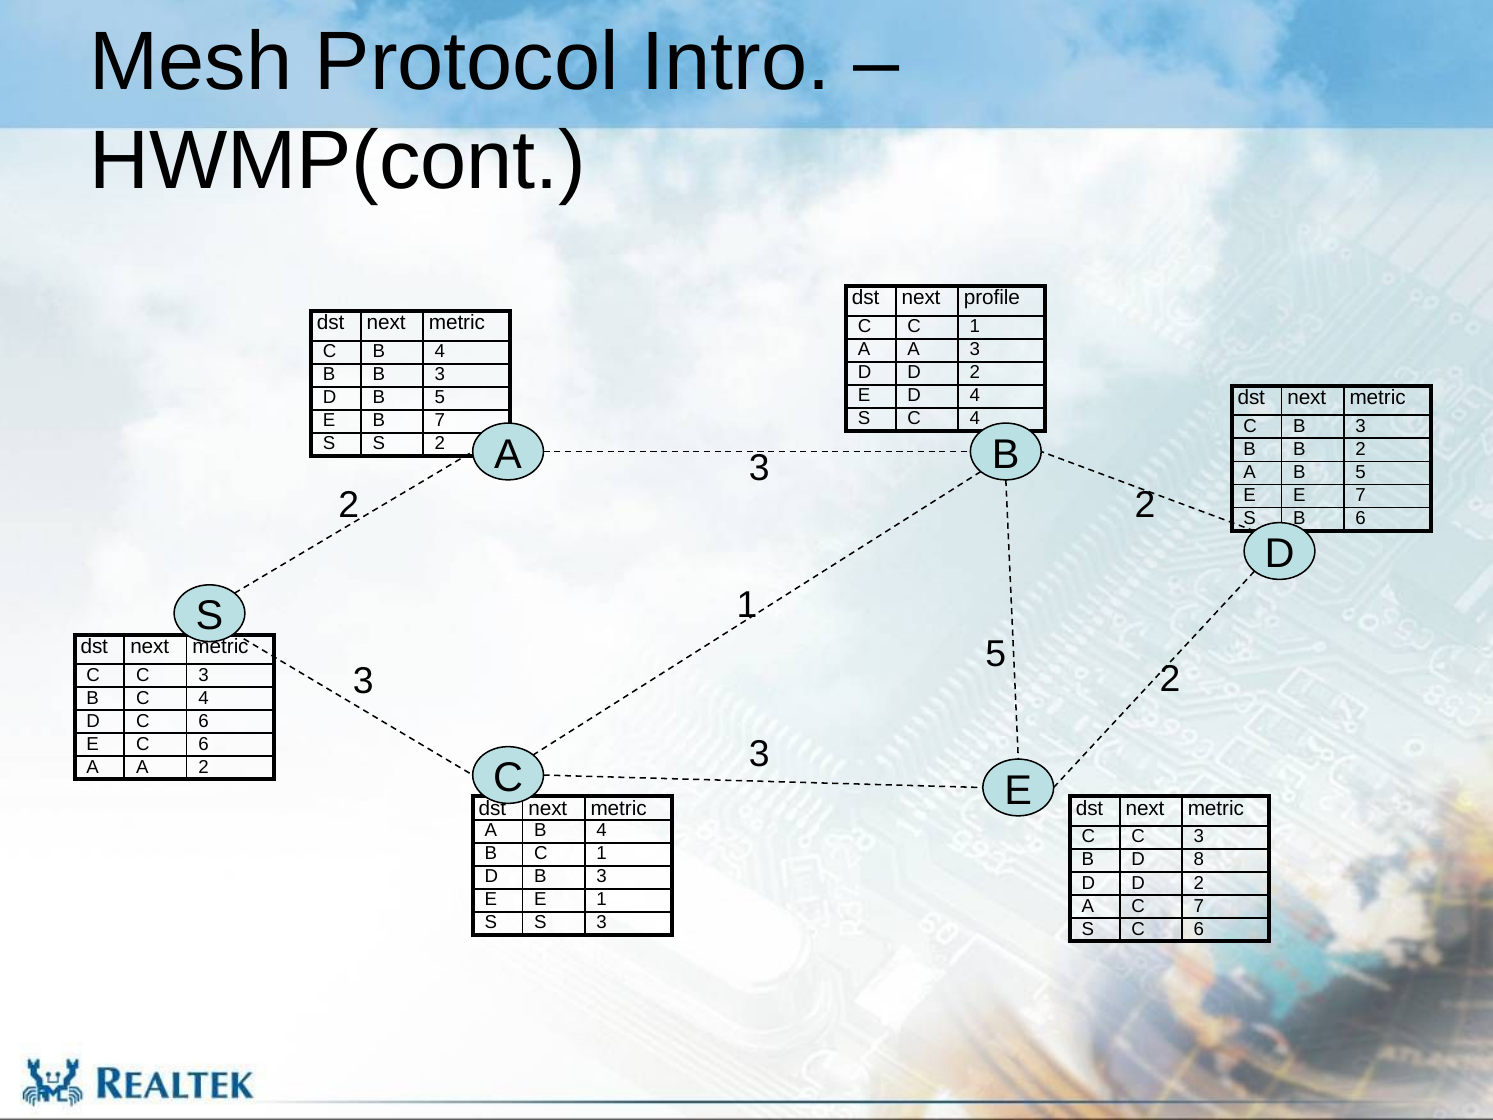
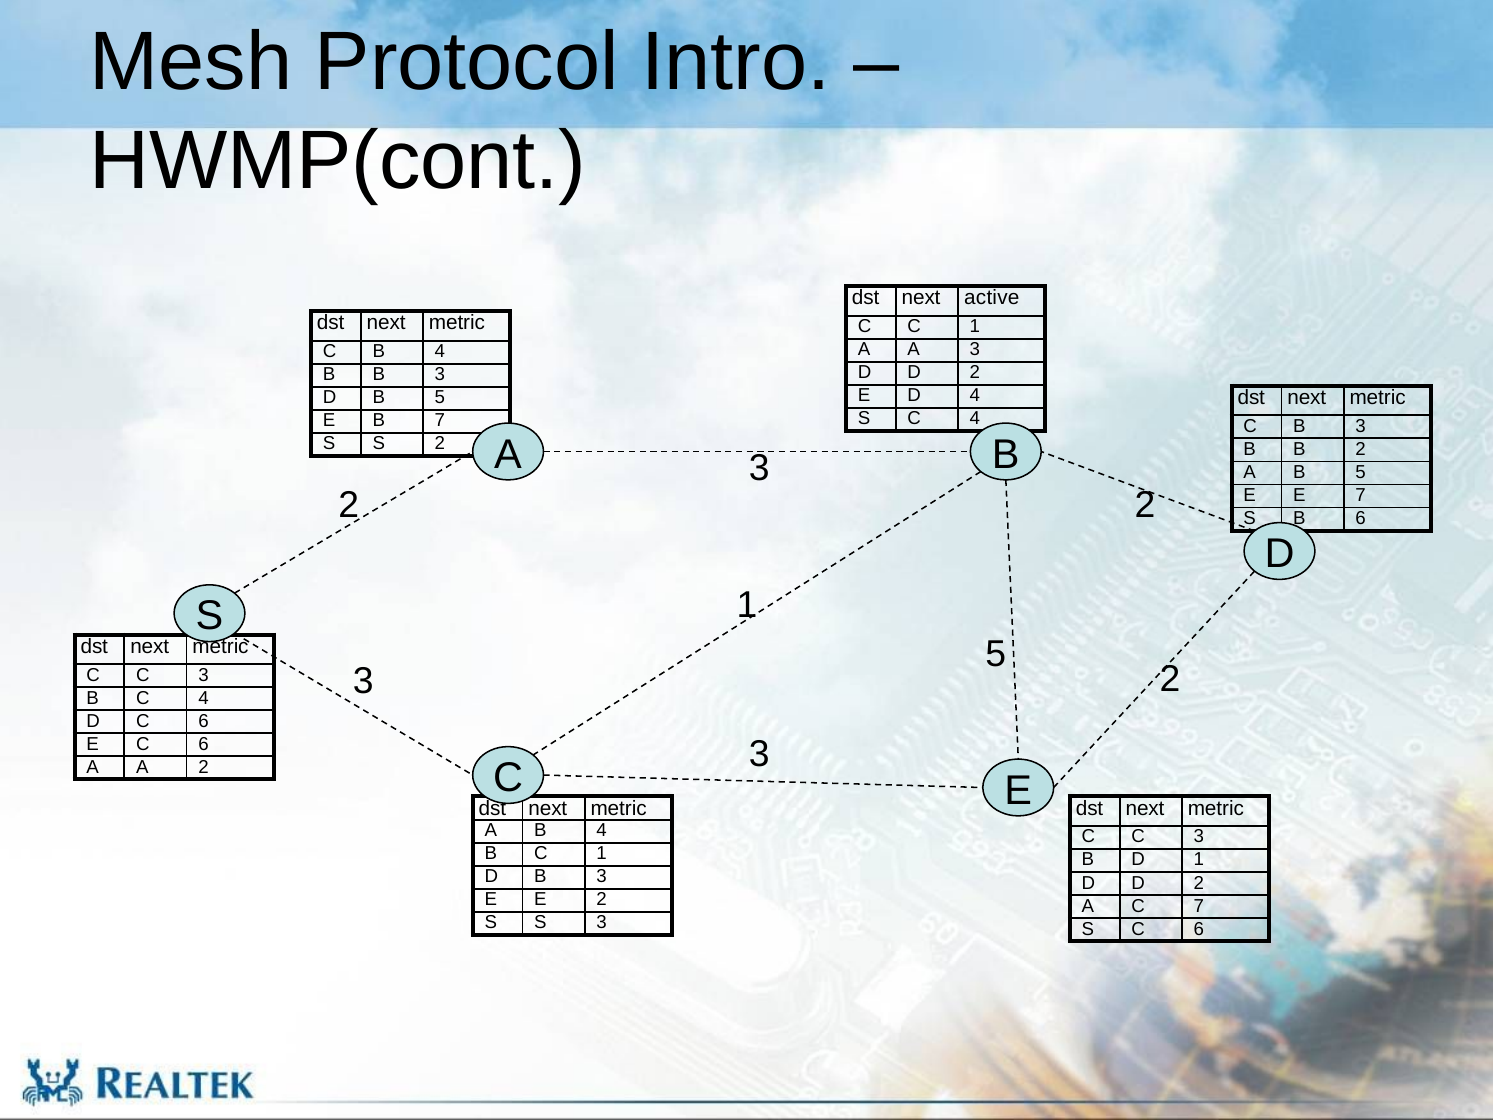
profile: profile -> active (992, 298)
D 8: 8 -> 1 (1199, 860)
E 1: 1 -> 2 (602, 899)
